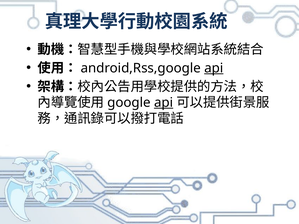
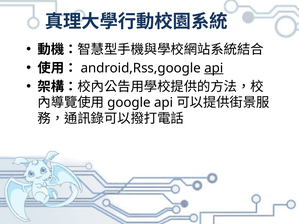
api underline: present -> none (164, 103)
